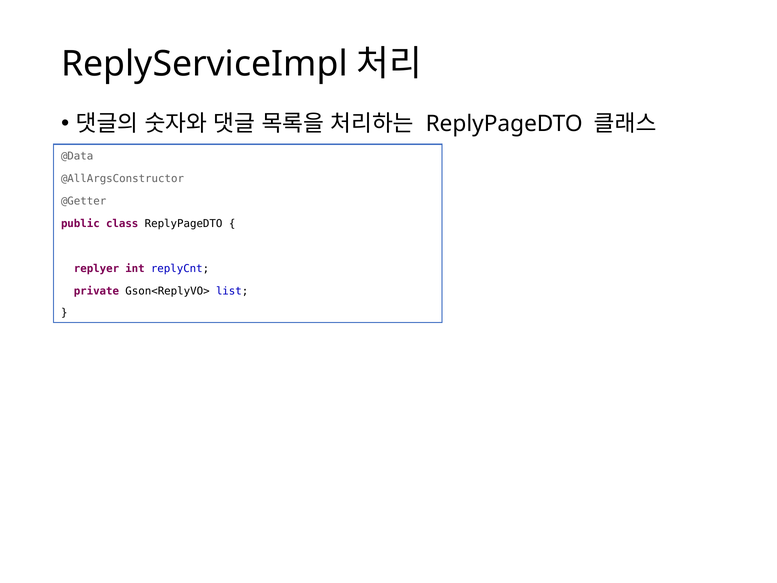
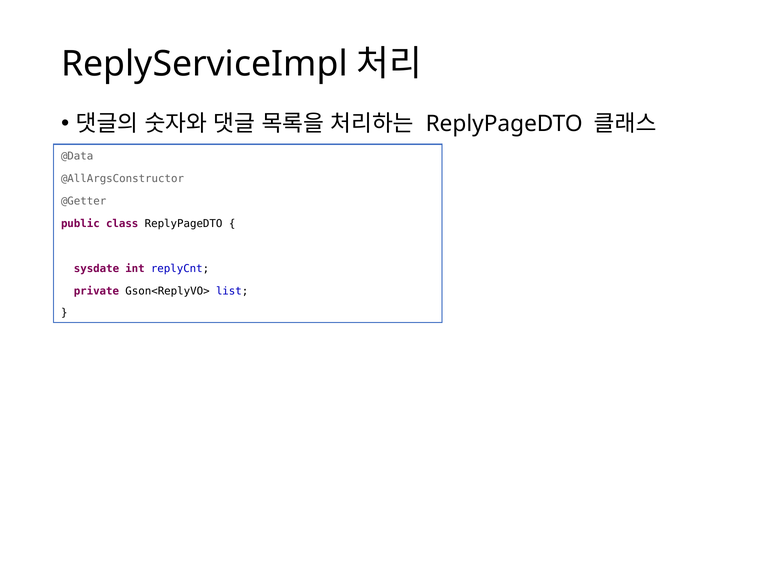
replyer: replyer -> sysdate (96, 269)
